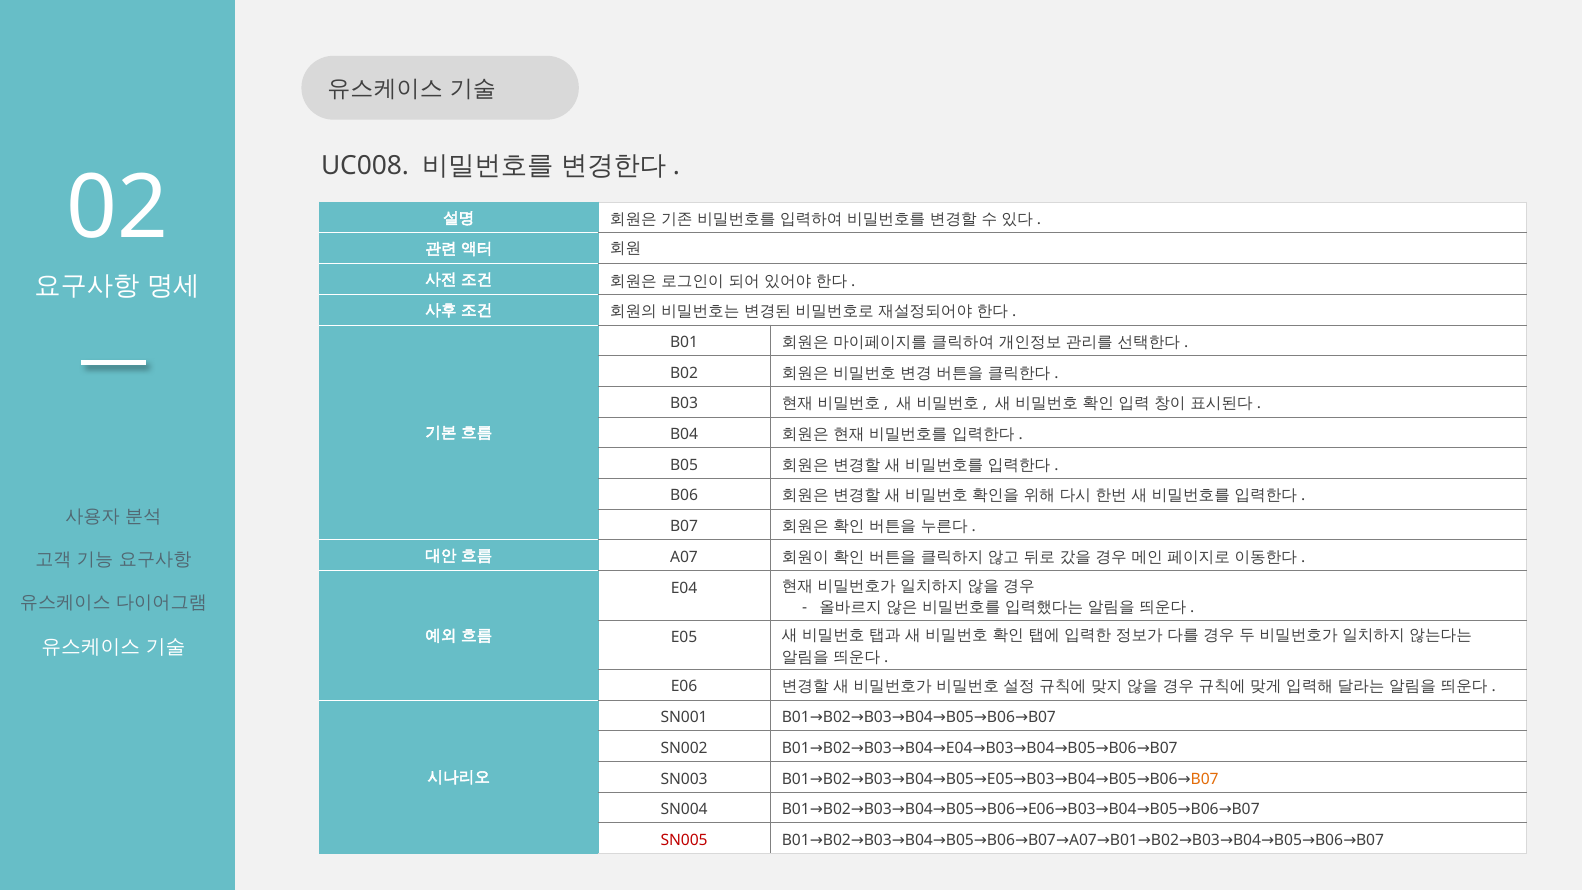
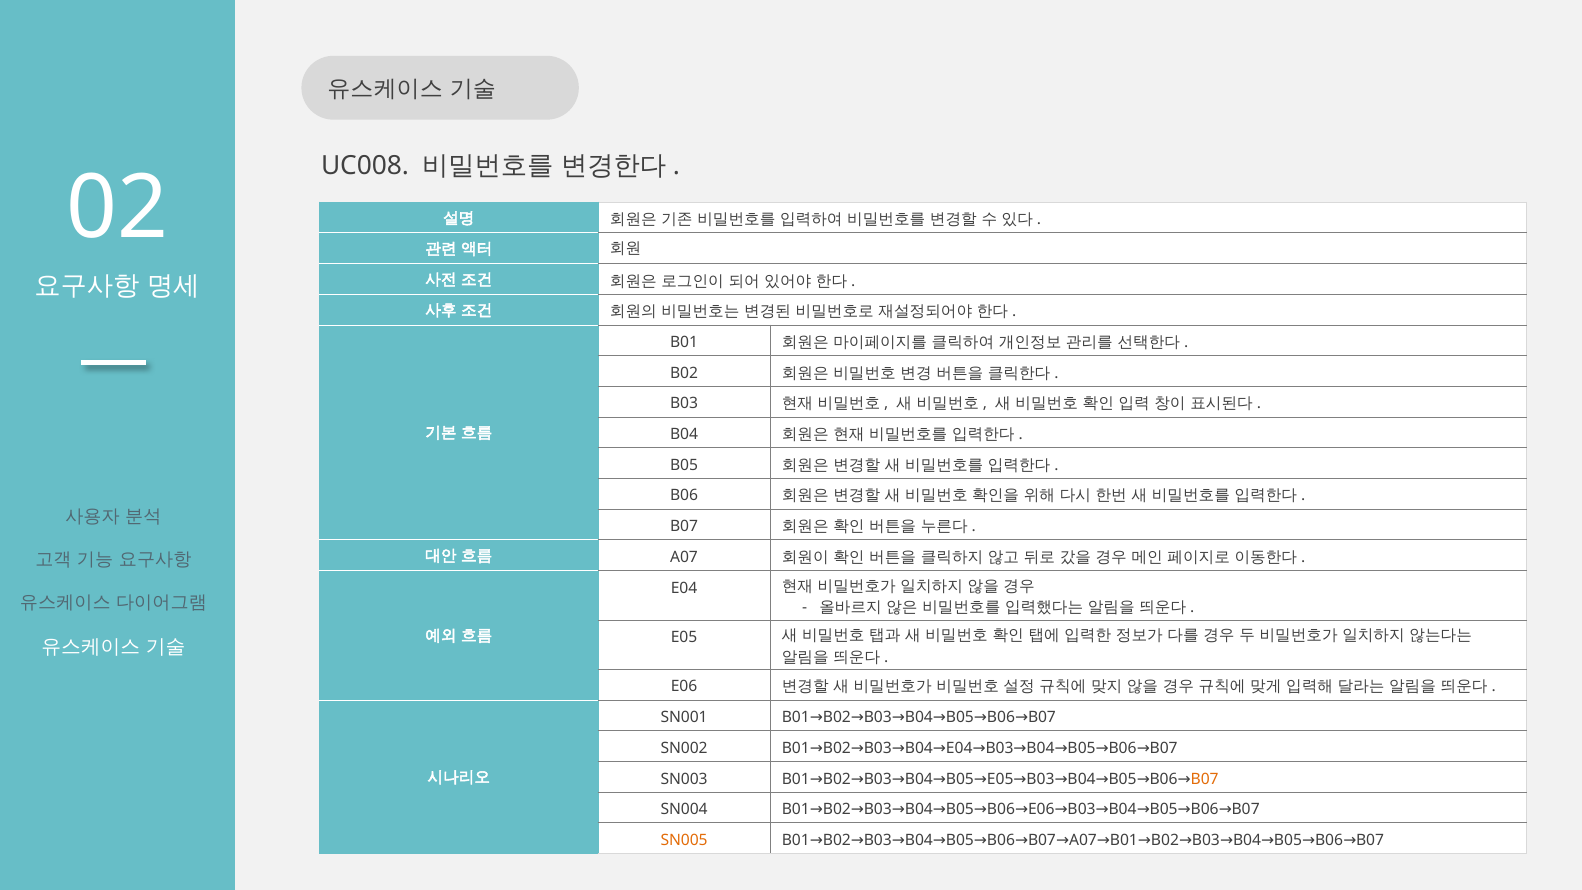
SN005 colour: red -> orange (684, 840)
